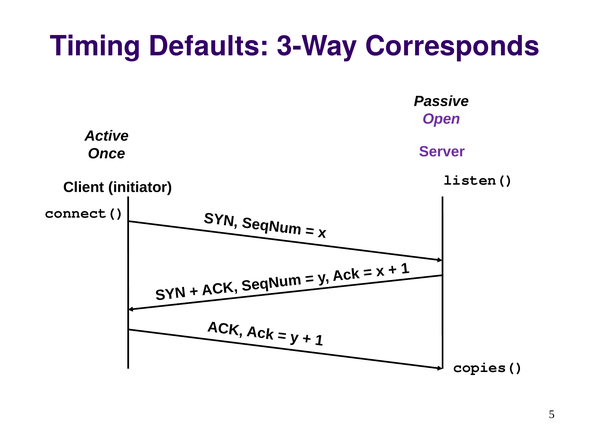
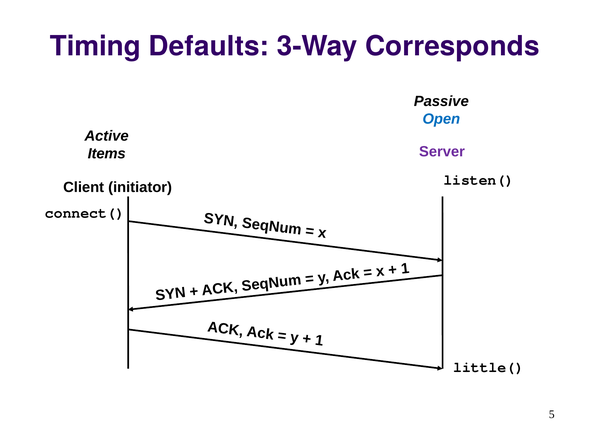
Open colour: purple -> blue (441, 119)
Once: Once -> Items (107, 153)
copies(: copies( -> little( (489, 367)
